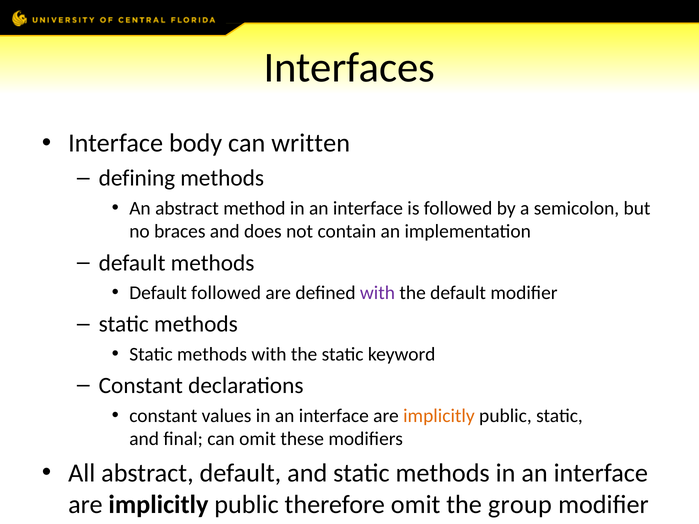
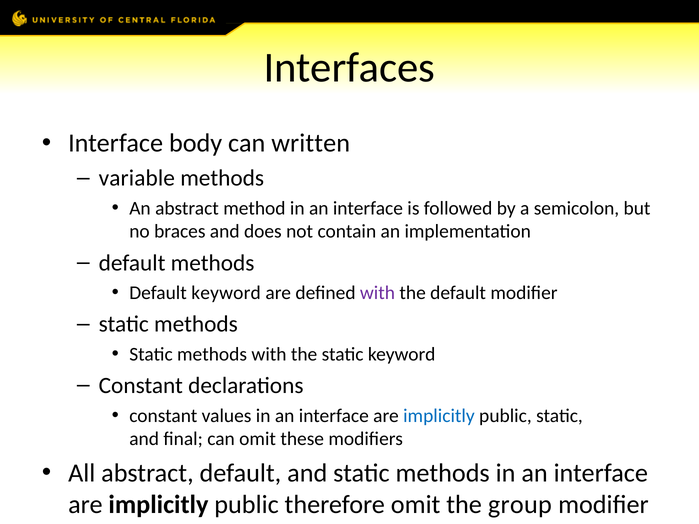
defining: defining -> variable (137, 178)
Default followed: followed -> keyword (226, 293)
implicitly colour: orange -> blue (439, 416)
